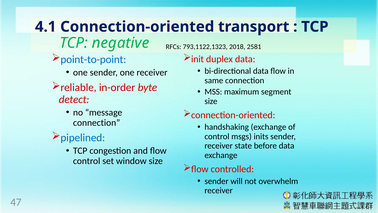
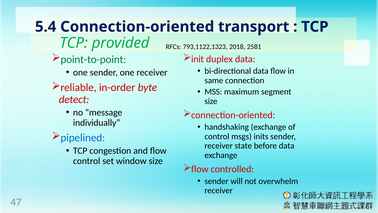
4.1: 4.1 -> 5.4 (46, 27)
negative: negative -> provided (121, 43)
point-to-point colour: blue -> green (93, 59)
connection: connection -> individually (97, 122)
